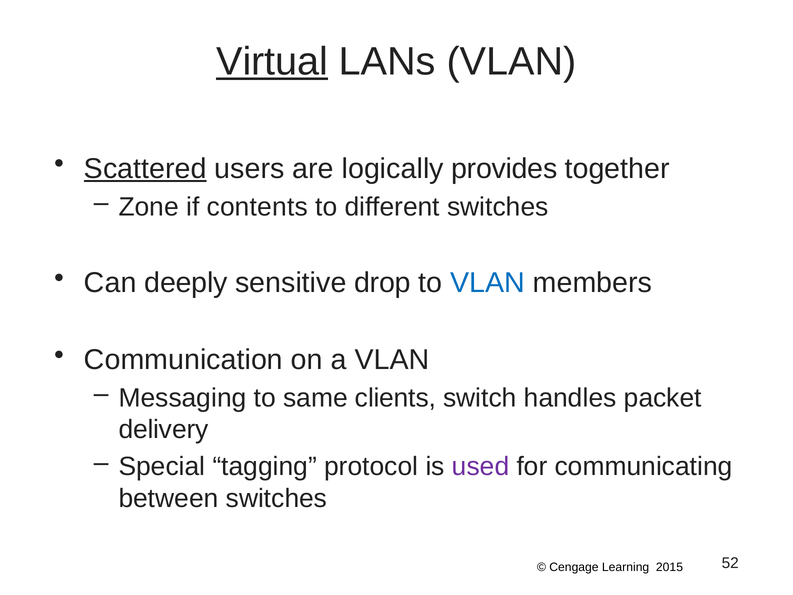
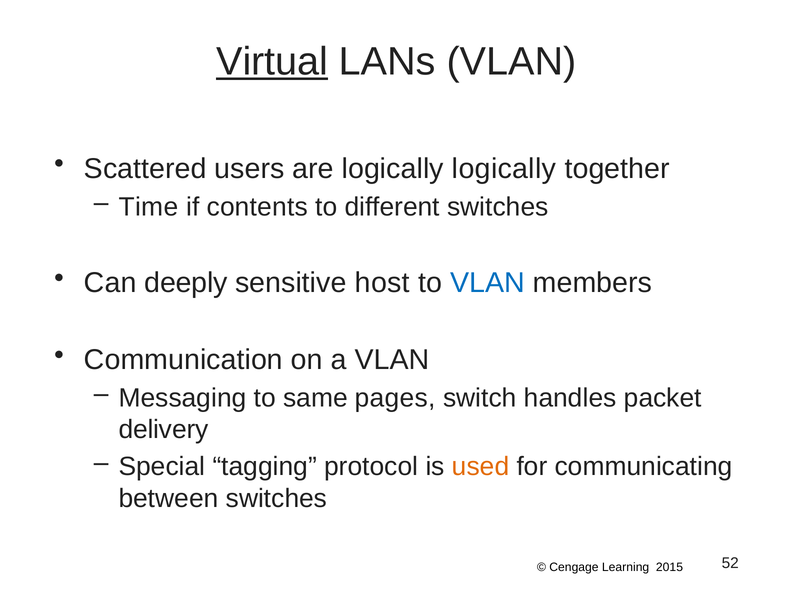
Scattered underline: present -> none (145, 169)
logically provides: provides -> logically (504, 169)
Zone: Zone -> Time (149, 207)
drop: drop -> host (382, 283)
clients: clients -> pages (395, 398)
used colour: purple -> orange (481, 467)
